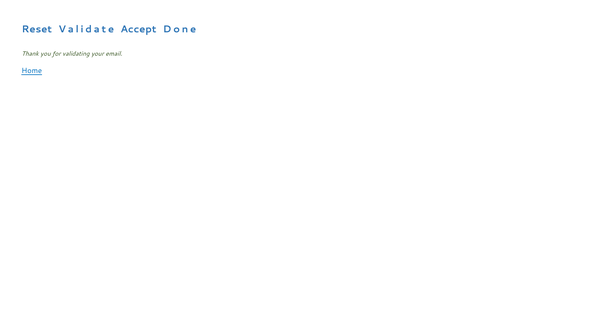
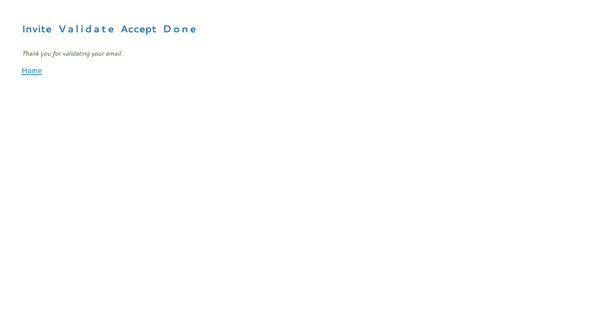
Reset: Reset -> Invite (37, 29)
